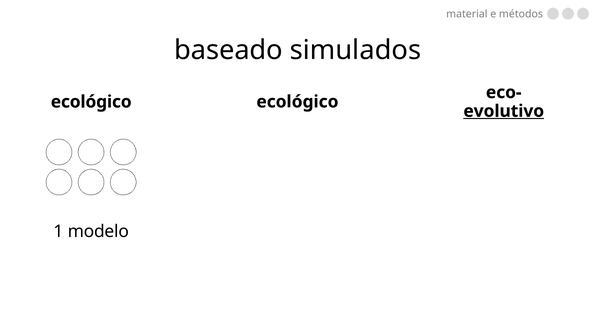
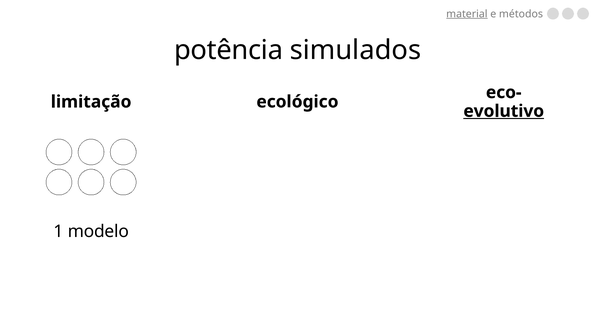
material underline: none -> present (467, 14)
baseado: baseado -> potência (229, 50)
ecológico: ecológico -> limitação (91, 102)
